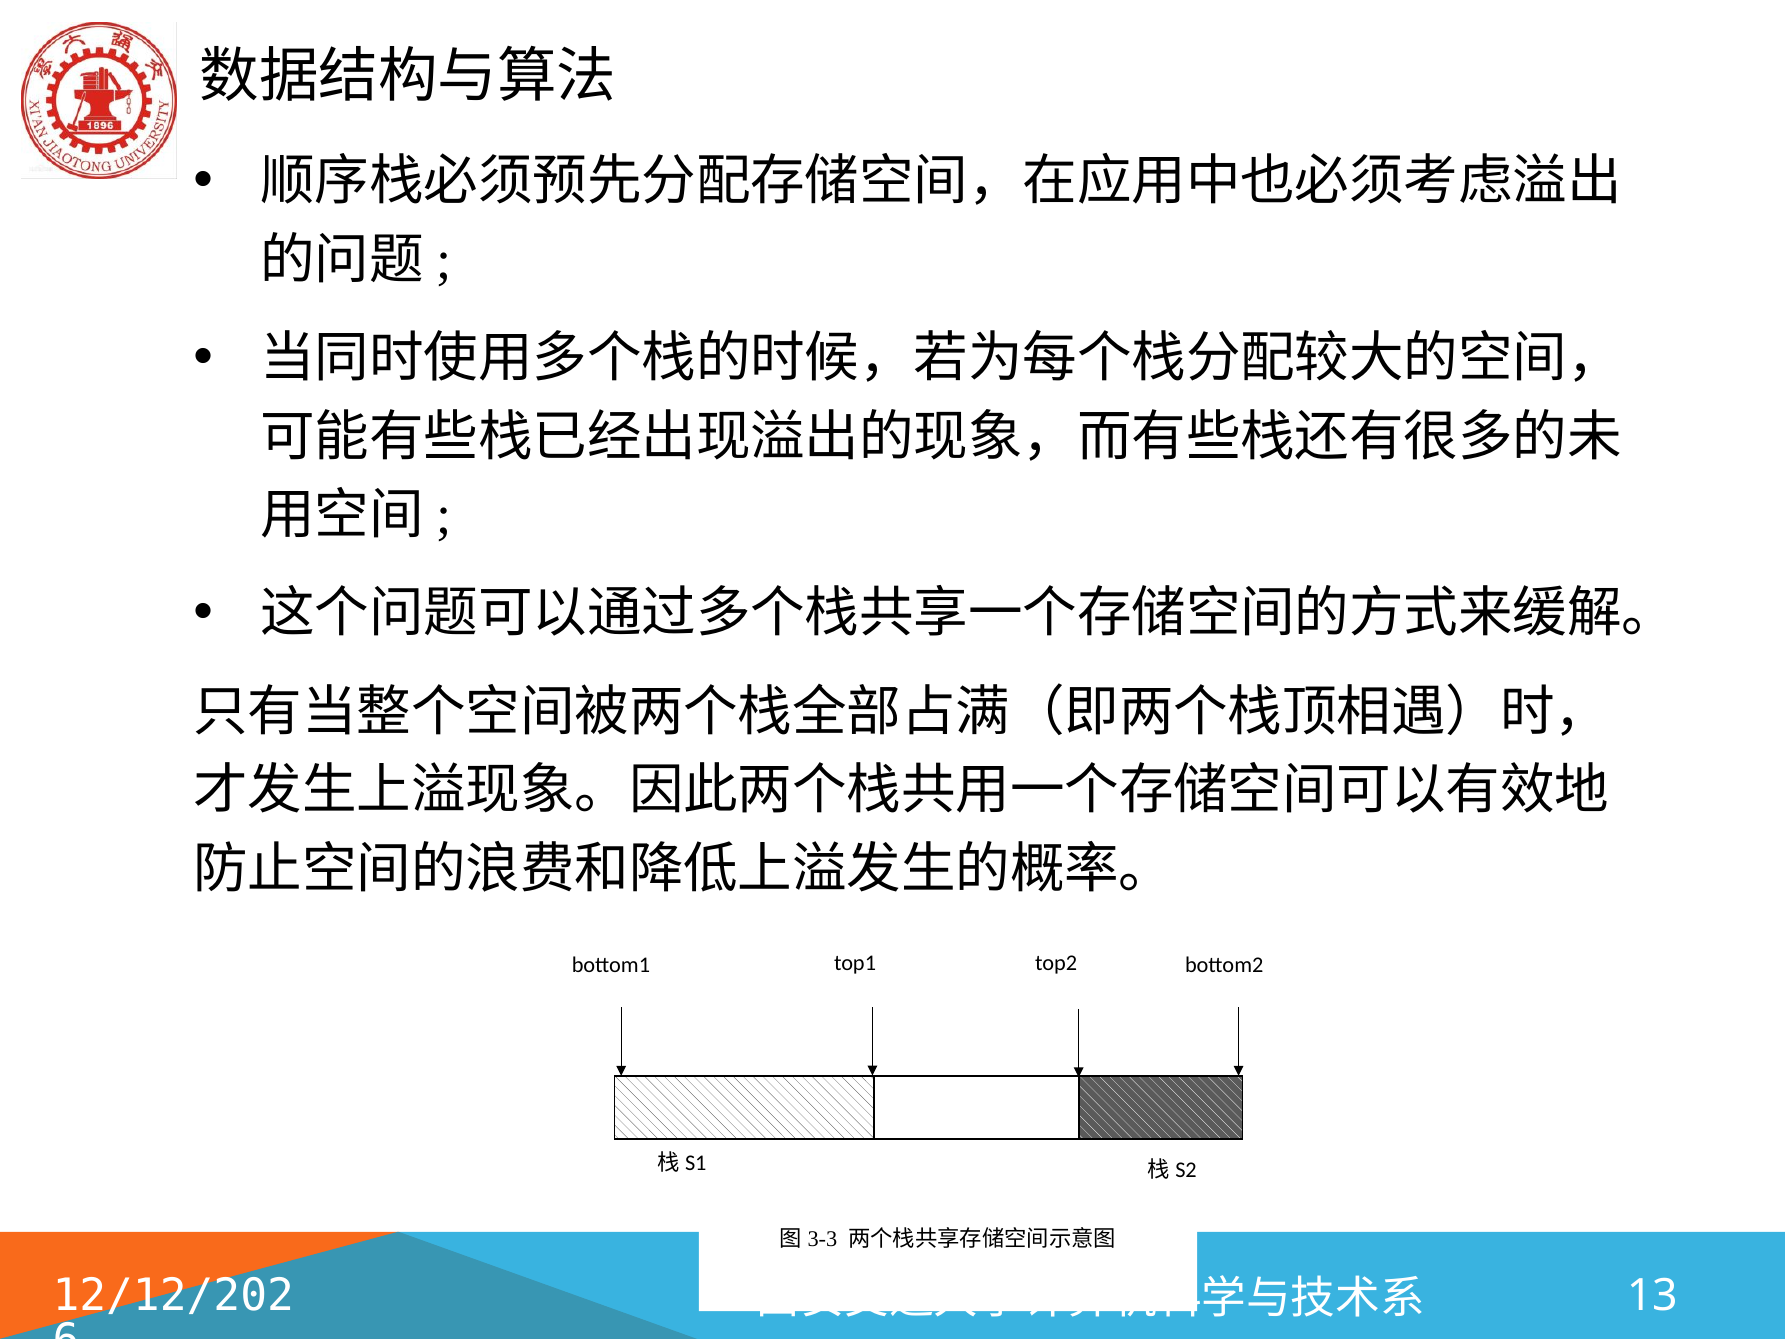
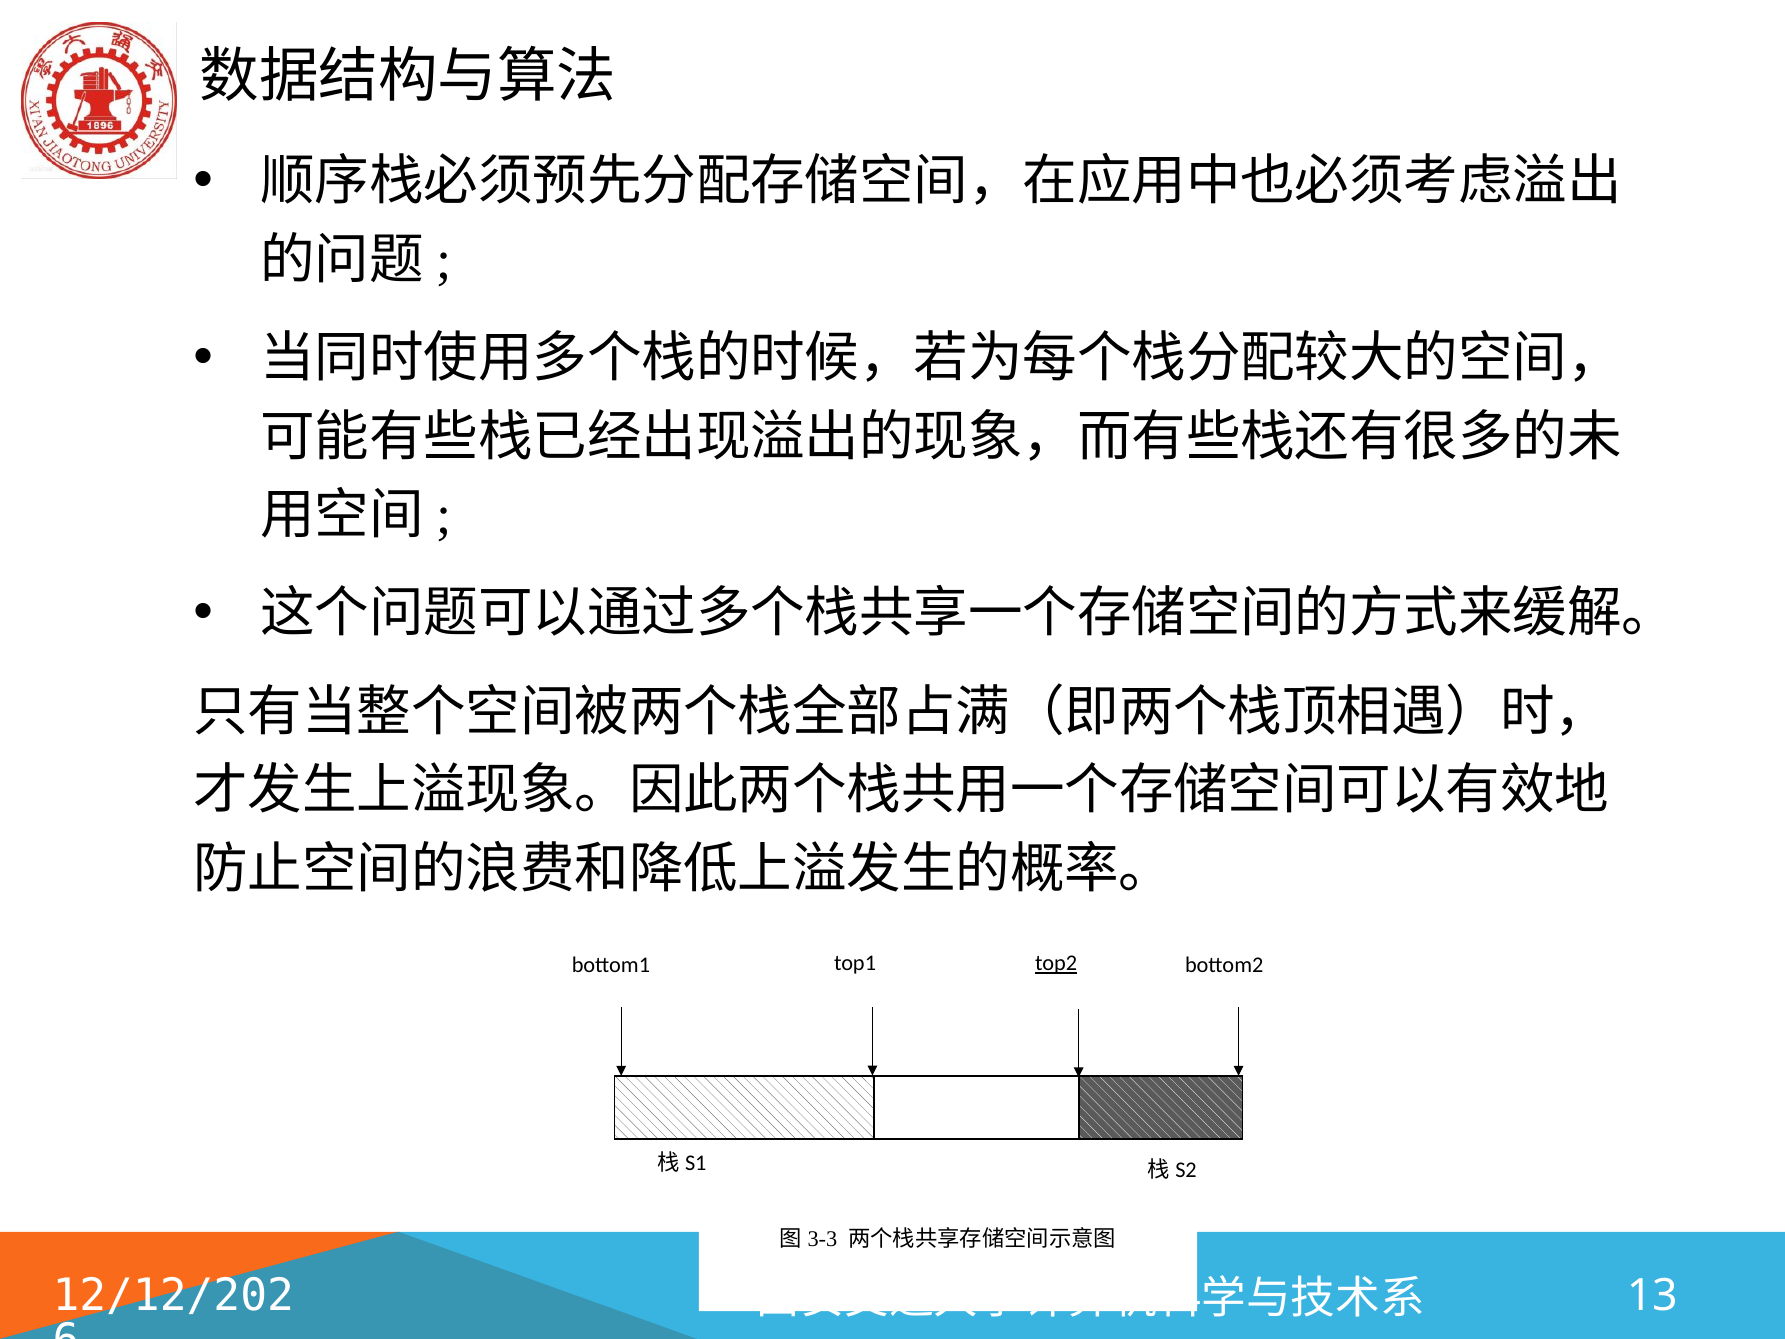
top2 underline: none -> present (1056, 963)
